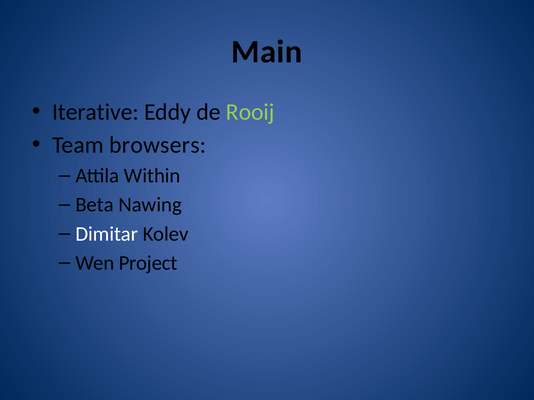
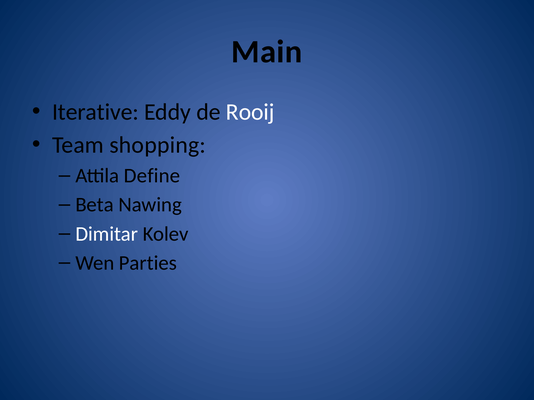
Rooij colour: light green -> white (250, 112)
browsers: browsers -> shopping (158, 145)
Within: Within -> Define (152, 176)
Project: Project -> Parties (148, 263)
